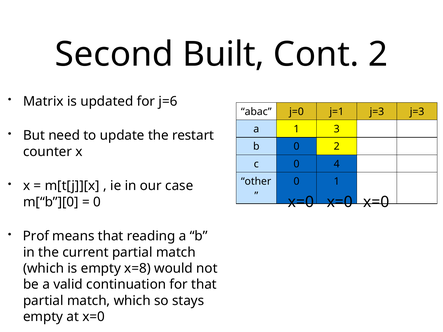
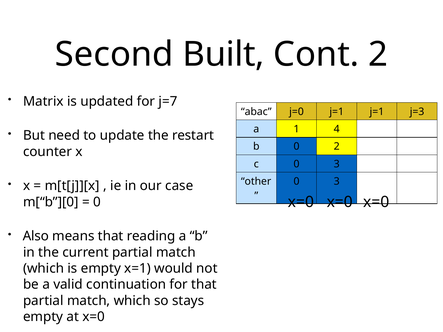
j=6: j=6 -> j=7 (168, 101)
j=1 j=3: j=3 -> j=1 (377, 112)
3: 3 -> 4 (337, 129)
c 0 4: 4 -> 3 (337, 164)
1: 1 -> 3 (337, 182)
Prof: Prof -> Also (36, 236)
x=8: x=8 -> x=1 (138, 269)
